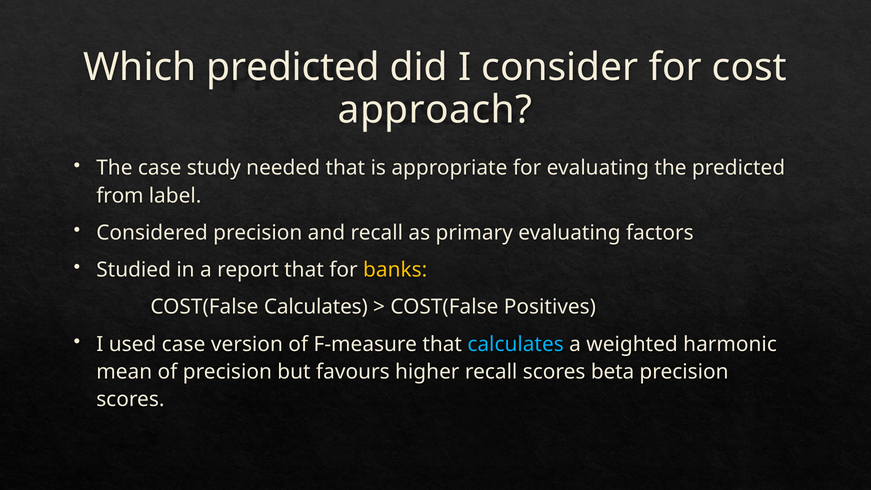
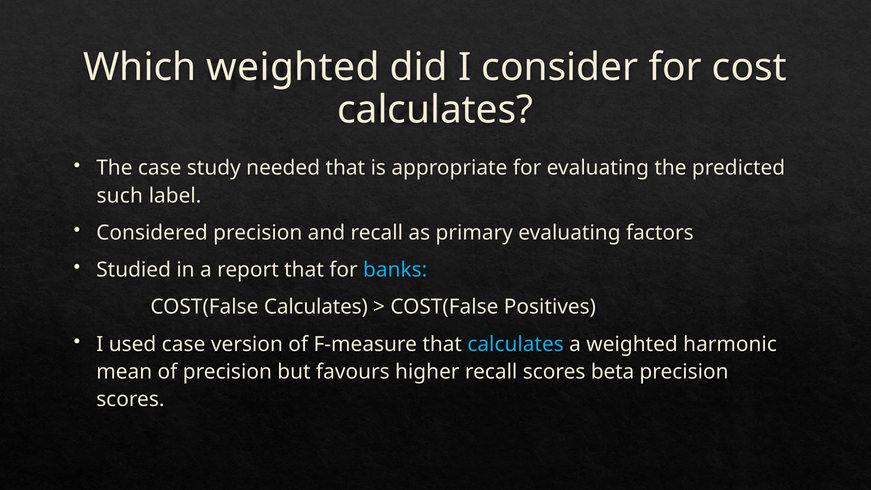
Which predicted: predicted -> weighted (293, 68)
approach: approach -> calculates (435, 110)
from: from -> such (120, 196)
banks colour: yellow -> light blue (395, 270)
